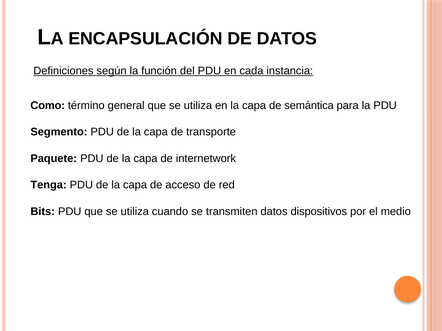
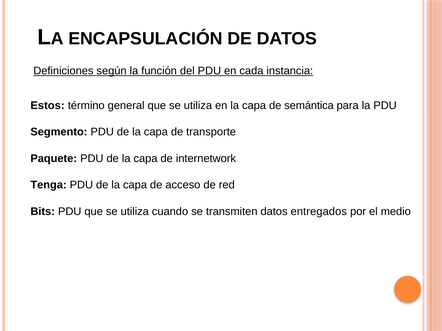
Como: Como -> Estos (48, 106)
dispositivos: dispositivos -> entregados (319, 212)
